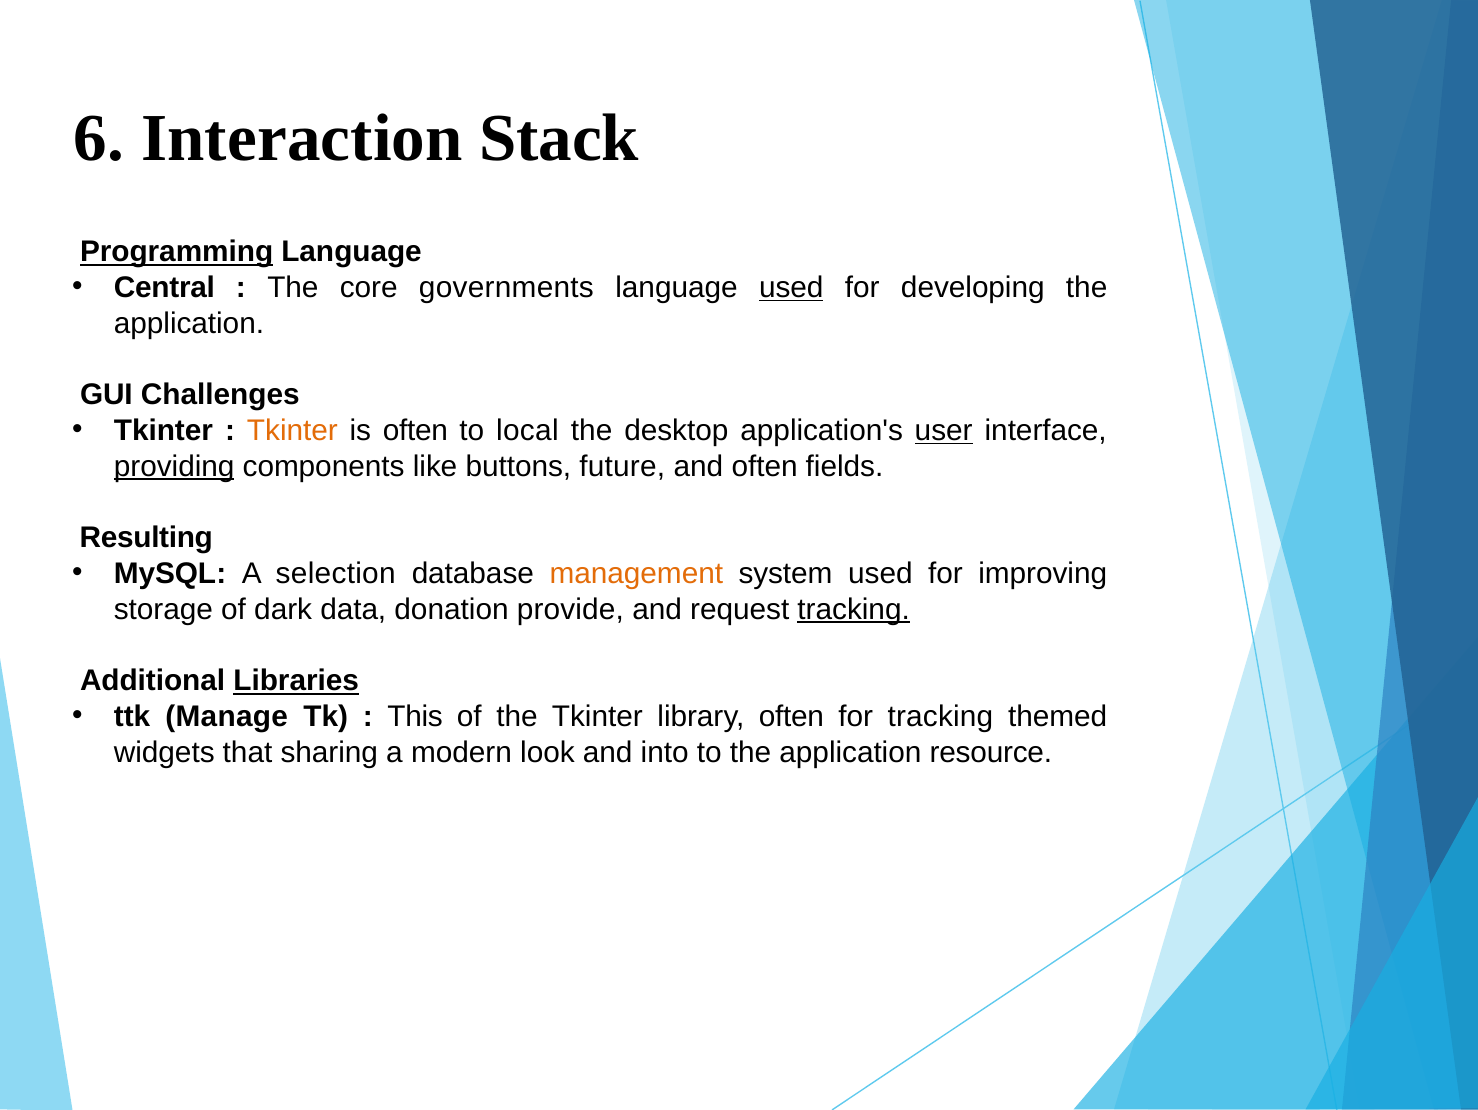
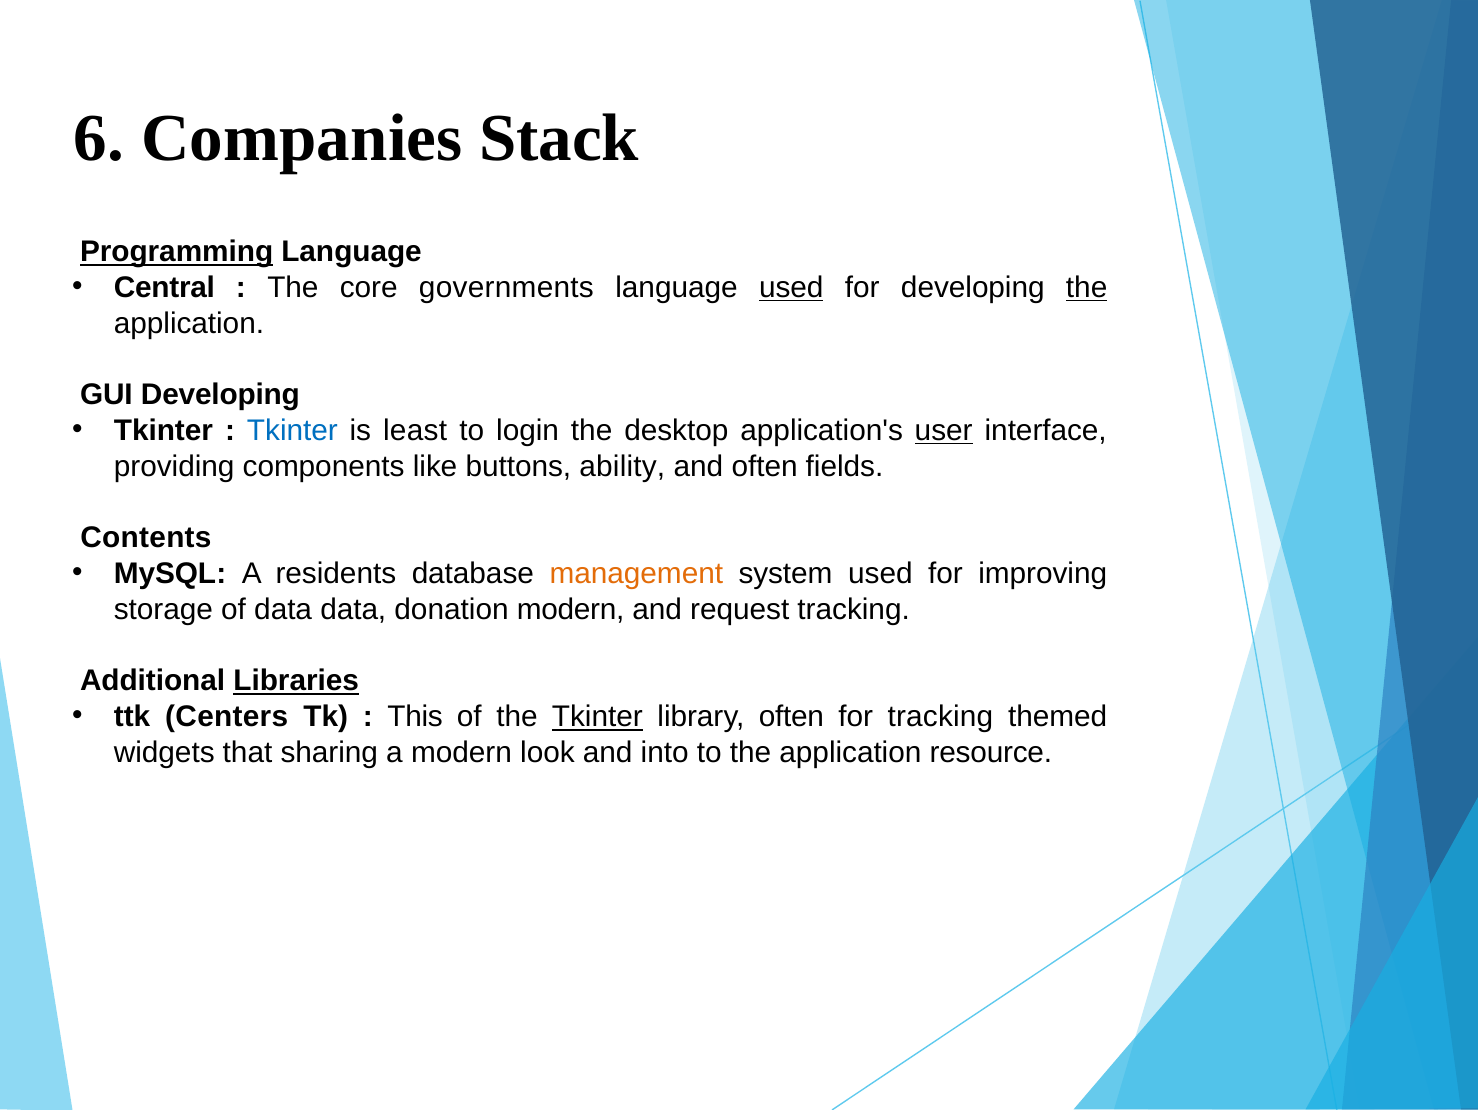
Interaction: Interaction -> Companies (302, 139)
the underline: none -> present (1087, 288)
GUI Challenges: Challenges -> Developing (220, 395)
Tkinter colour: orange -> blue (292, 431)
is often: often -> least (415, 431)
local: local -> login (528, 431)
providing underline: present -> none (174, 466)
future: future -> ability (622, 466)
Resulting: Resulting -> Contents (146, 538)
selection: selection -> residents (336, 574)
of dark: dark -> data (283, 610)
donation provide: provide -> modern (571, 610)
tracking underline: present -> none (854, 610)
Manage: Manage -> Centers (227, 717)
Tkinter underline: none -> present (597, 717)
